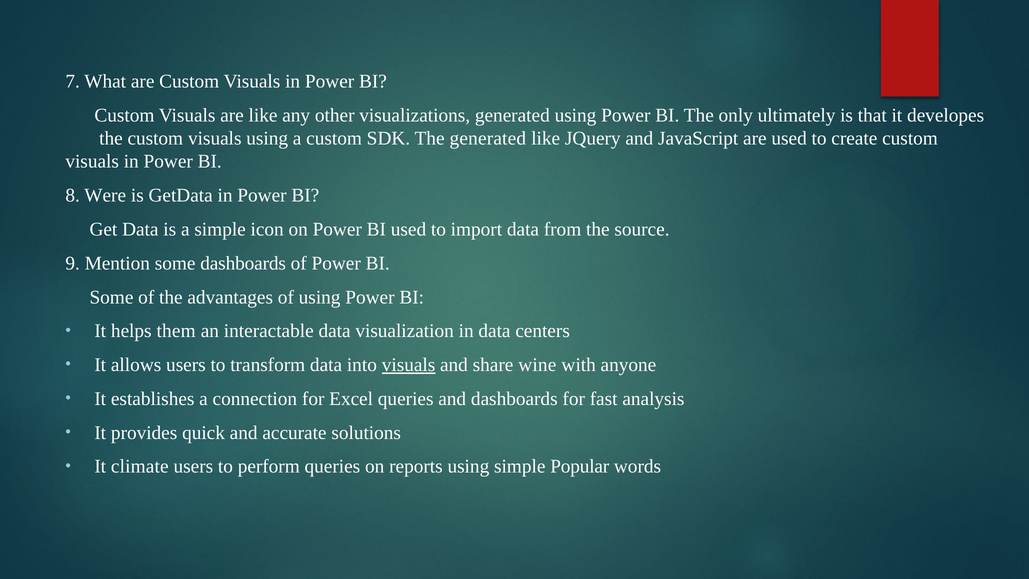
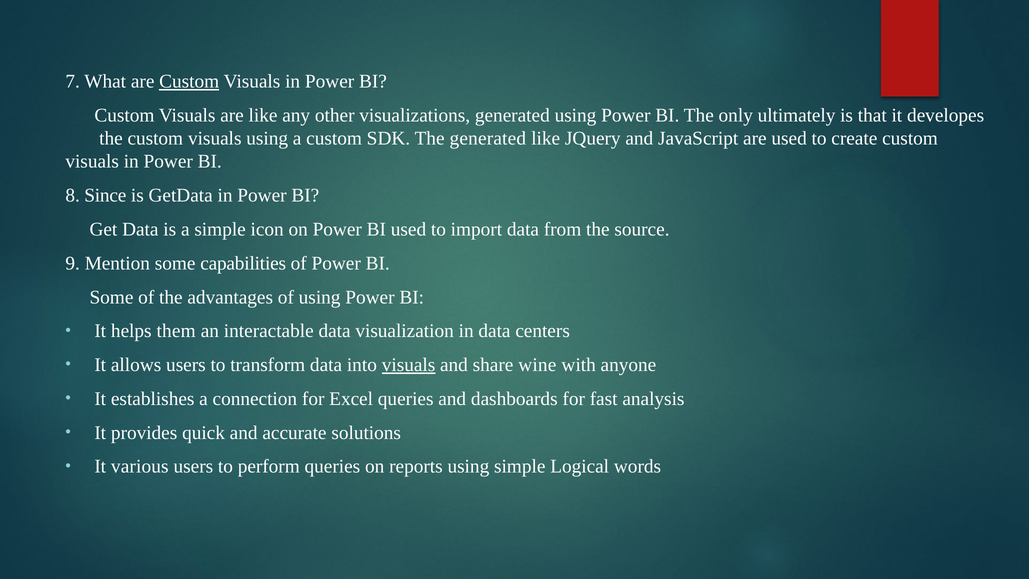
Custom underline: none -> present (189, 81)
Were: Were -> Since (105, 195)
some dashboards: dashboards -> capabilities (243, 263)
climate: climate -> various (140, 466)
Popular: Popular -> Logical (580, 466)
